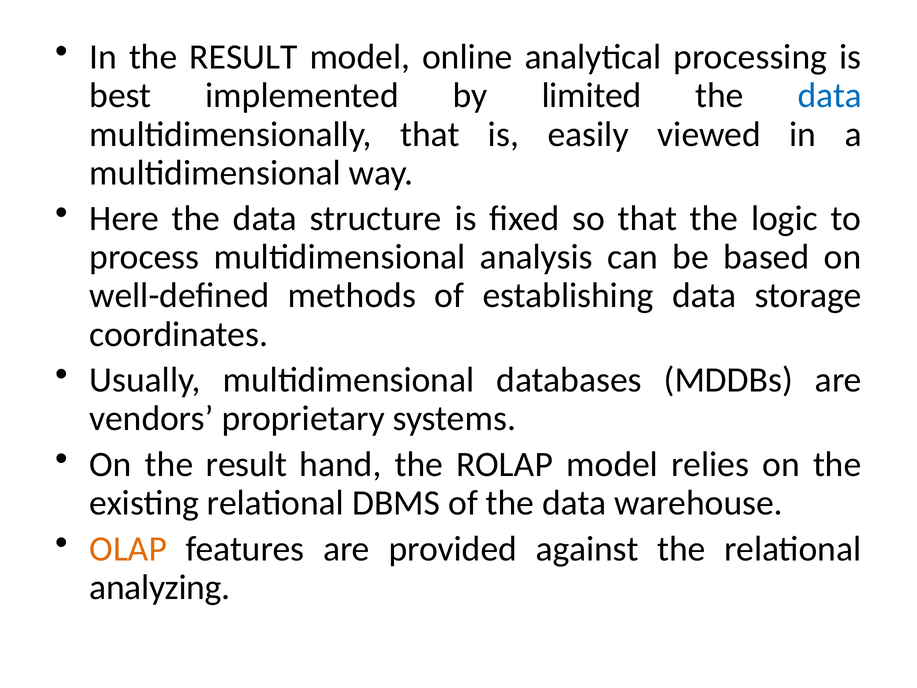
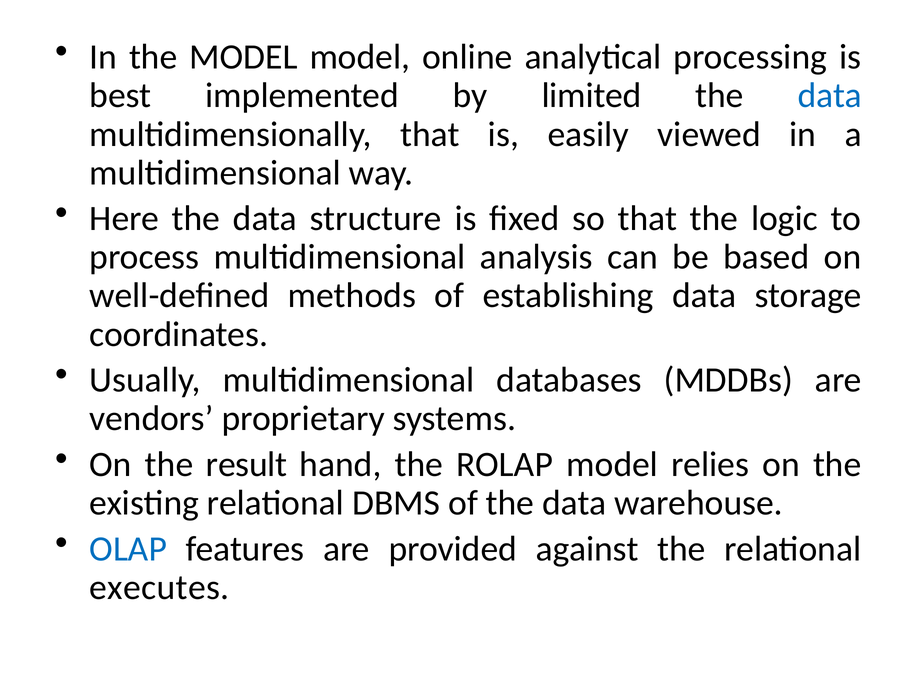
In the RESULT: RESULT -> MODEL (243, 57)
OLAP colour: orange -> blue (128, 549)
analyzing: analyzing -> executes (159, 587)
